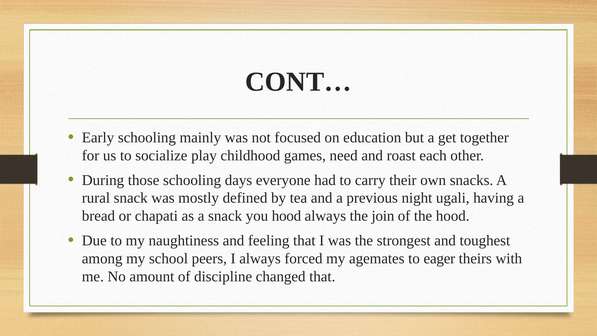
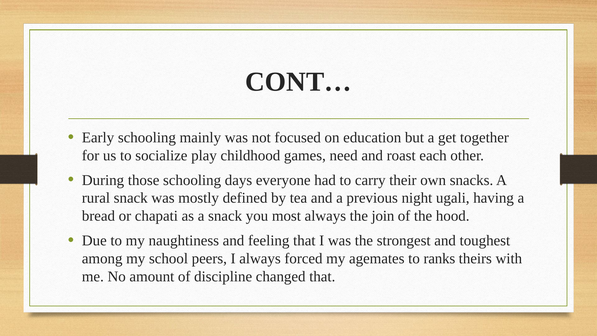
you hood: hood -> most (286, 216)
eager: eager -> ranks (439, 258)
